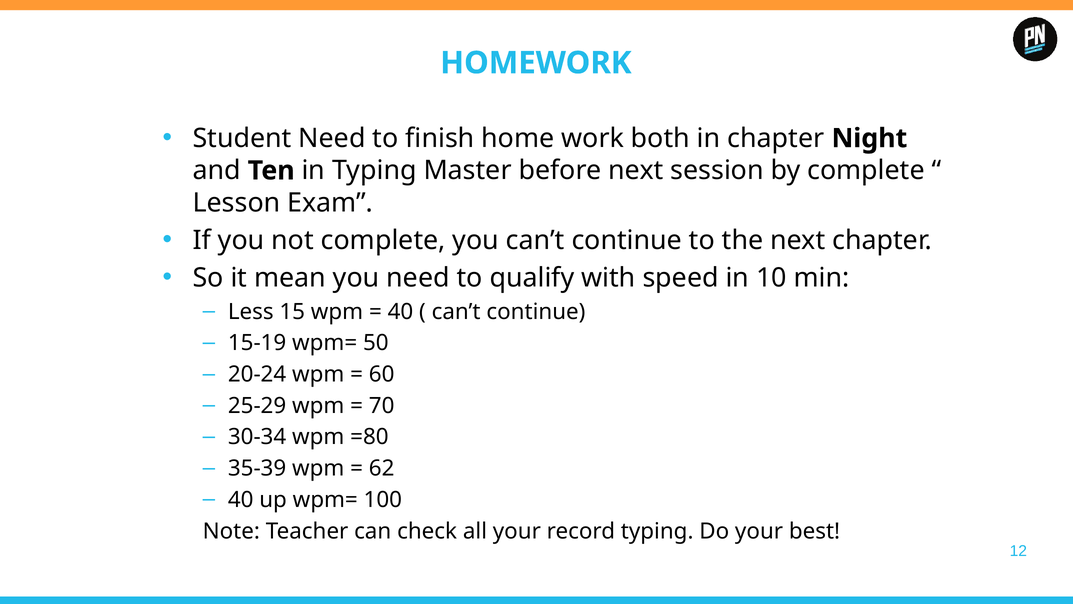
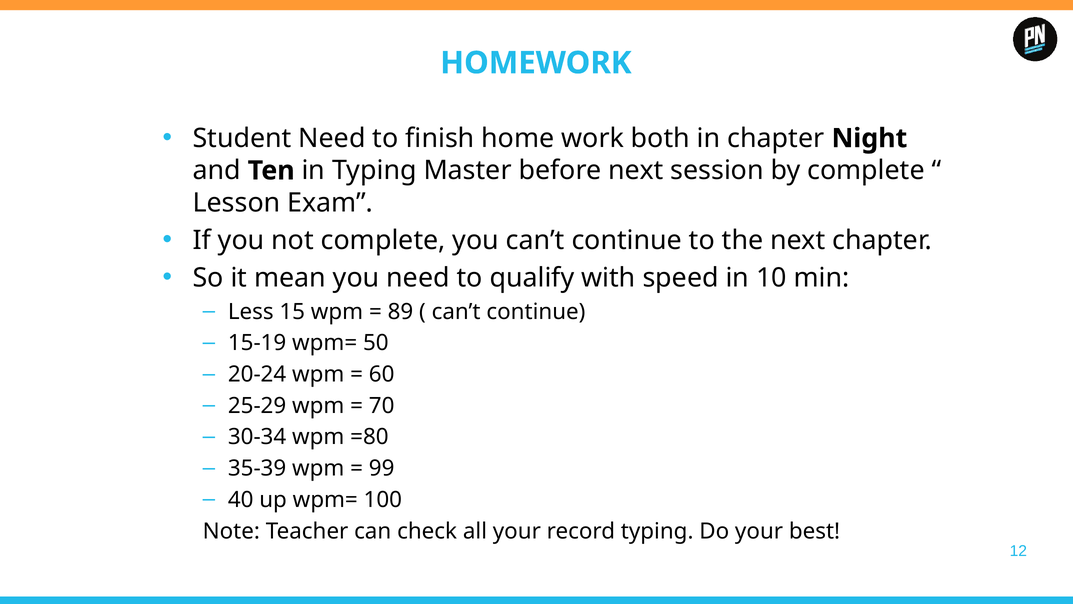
40: 40 -> 89 (400, 311)
62: 62 -> 99 (382, 468)
